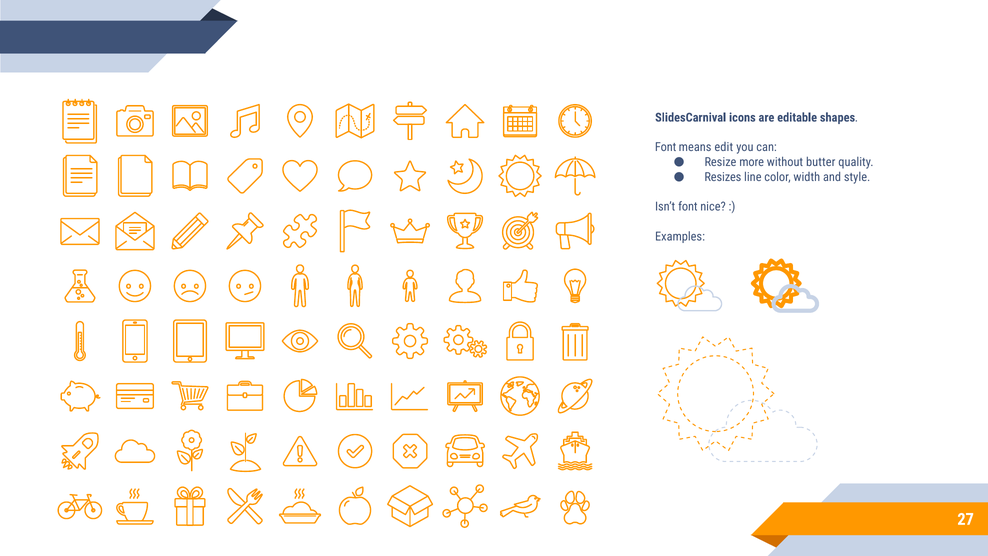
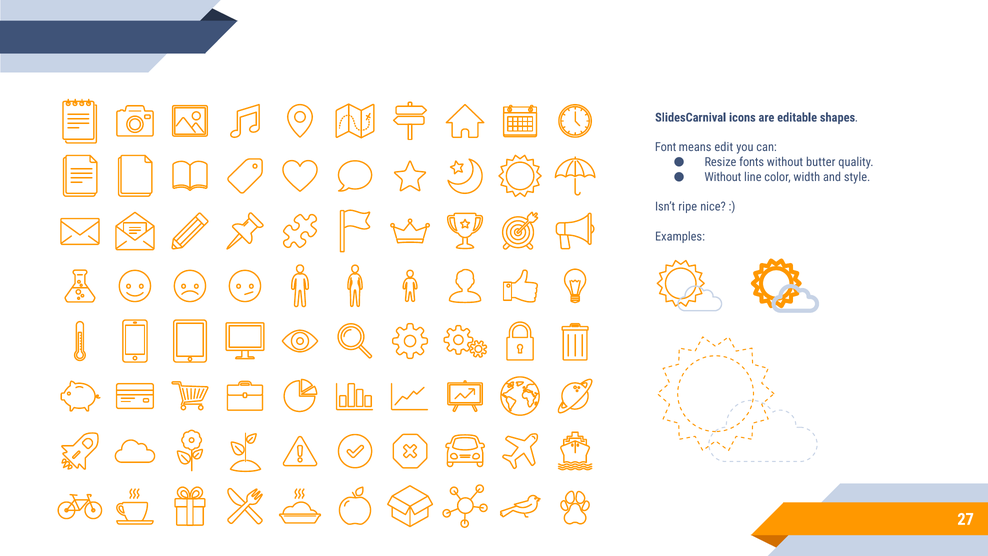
more: more -> fonts (752, 162)
Resizes: Resizes -> Without (723, 177)
Isn’t font: font -> ripe (688, 207)
